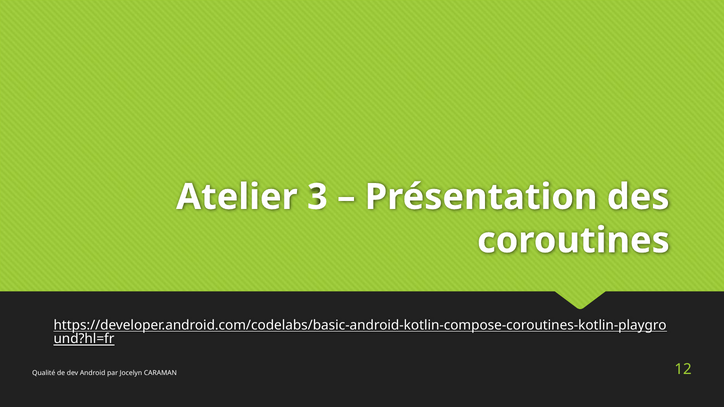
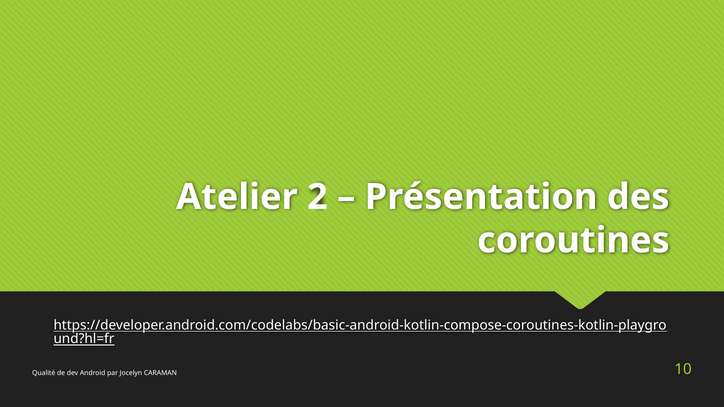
3: 3 -> 2 (317, 197)
12: 12 -> 10 (683, 369)
